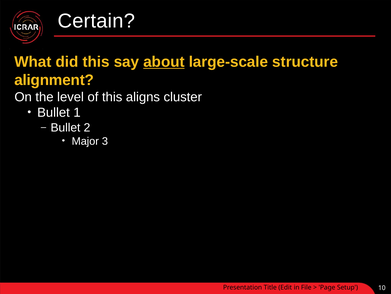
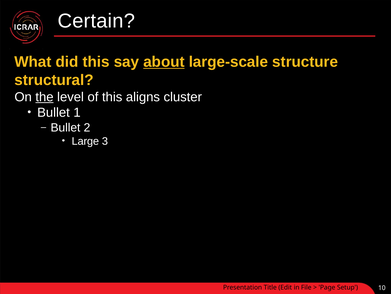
alignment: alignment -> structural (54, 80)
the underline: none -> present (44, 97)
Major: Major -> Large (85, 141)
